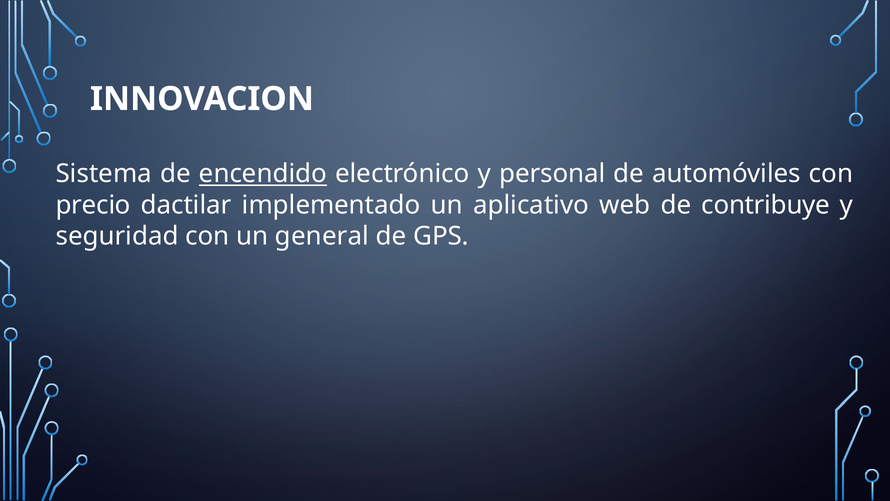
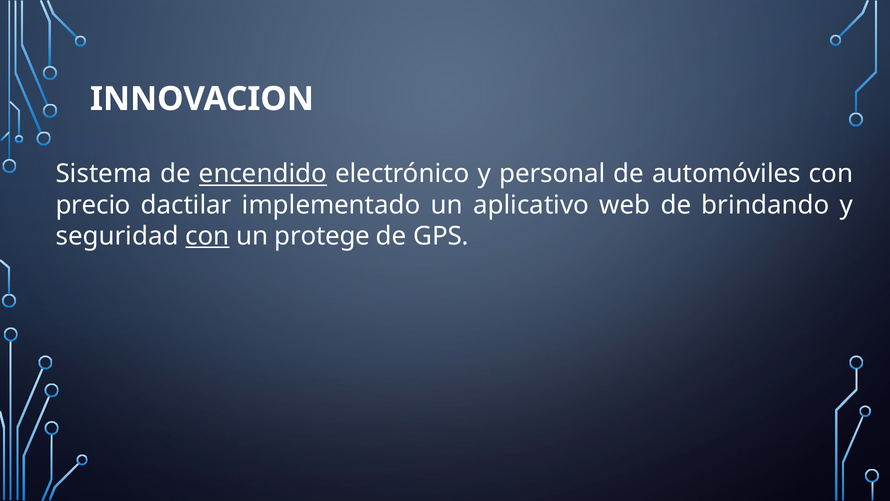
contribuye: contribuye -> brindando (766, 205)
con underline: none -> present (207, 236)
general: general -> protege (322, 236)
